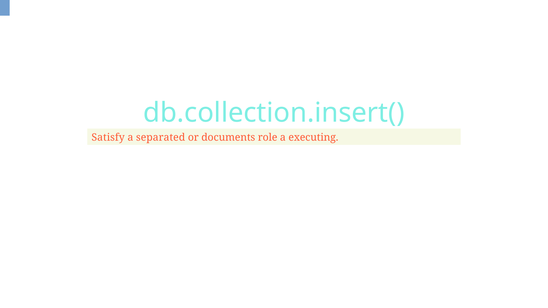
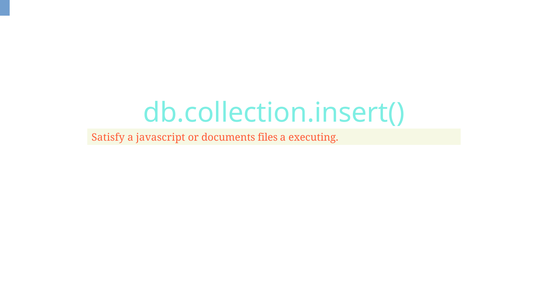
separated: separated -> javascript (161, 138)
role: role -> files (268, 138)
